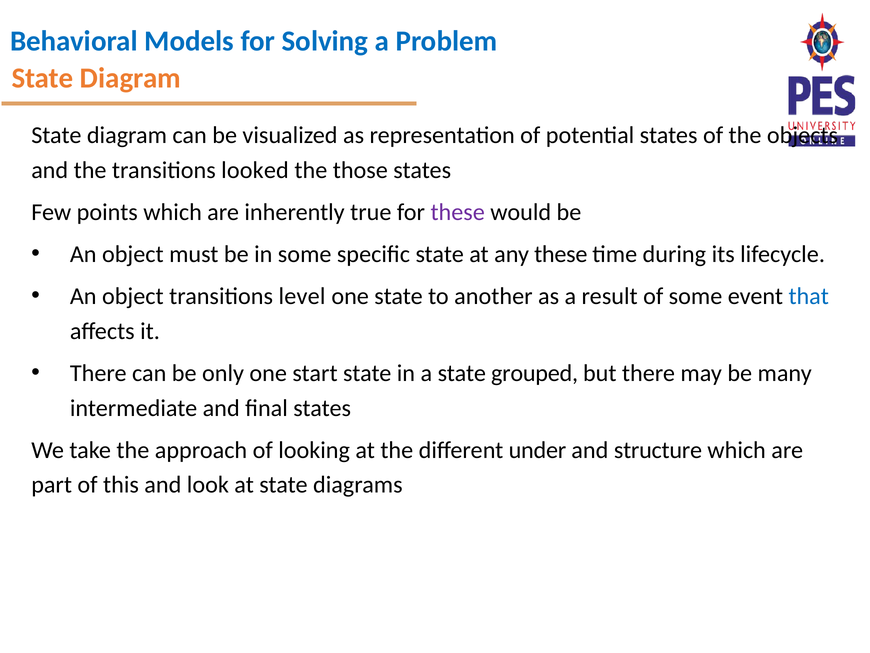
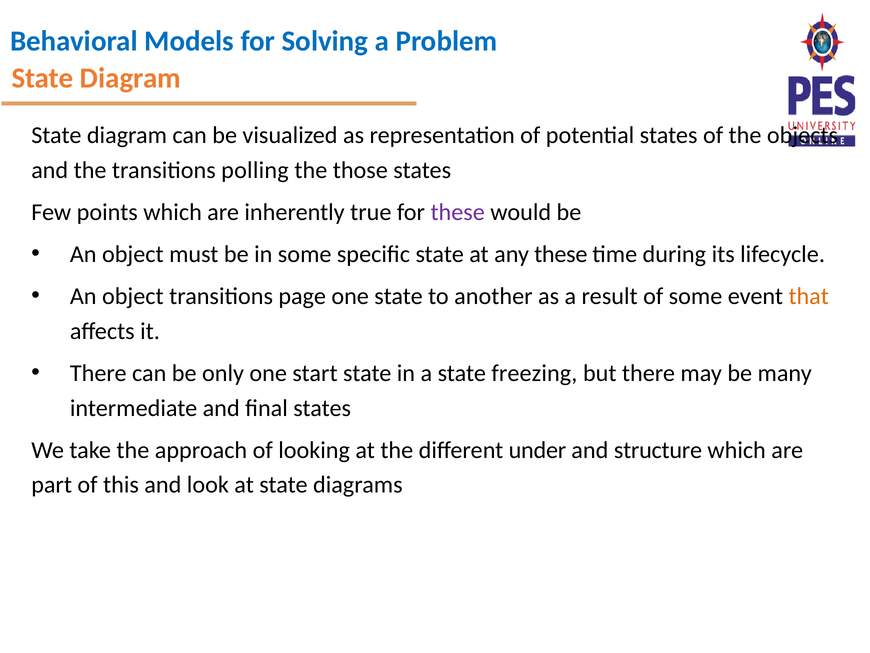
looked: looked -> polling (255, 170)
level: level -> page (302, 296)
that colour: blue -> orange (809, 296)
grouped: grouped -> freezing (534, 373)
